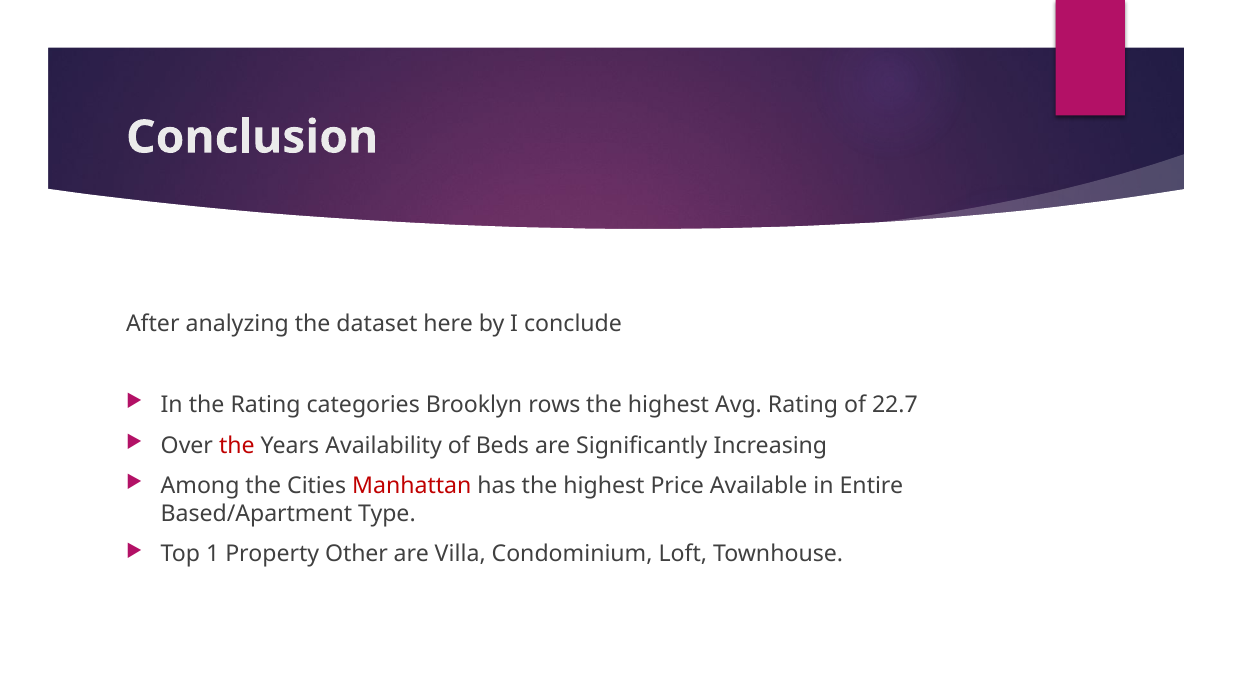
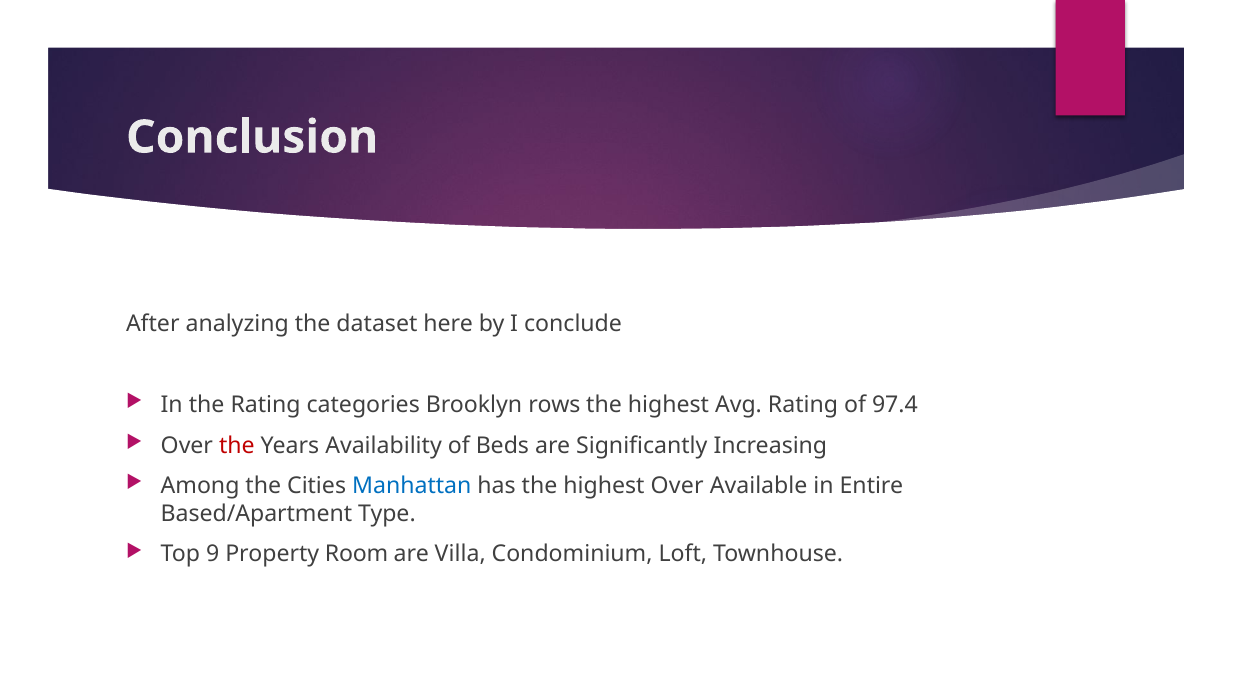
22.7: 22.7 -> 97.4 (895, 405)
Manhattan colour: red -> blue (412, 486)
highest Price: Price -> Over (677, 486)
1: 1 -> 9 (213, 555)
Other: Other -> Room (357, 555)
